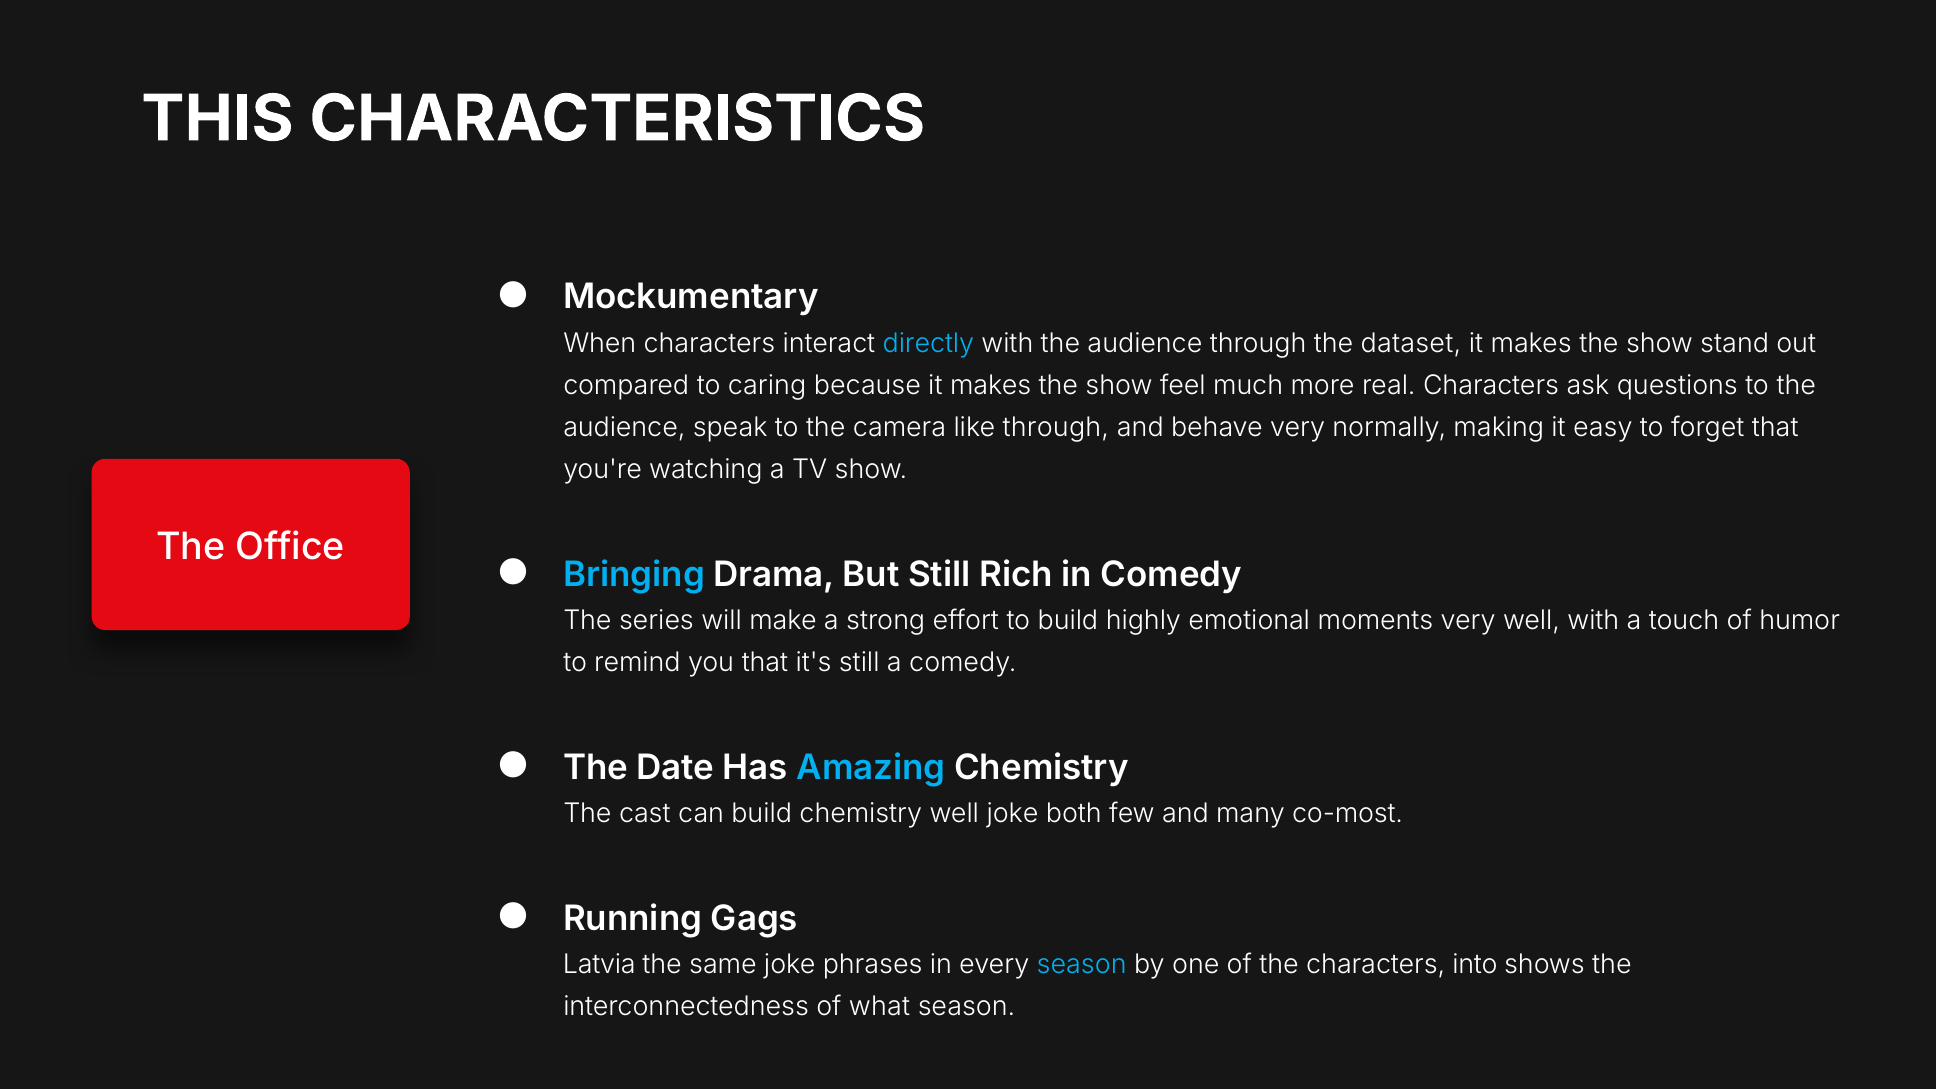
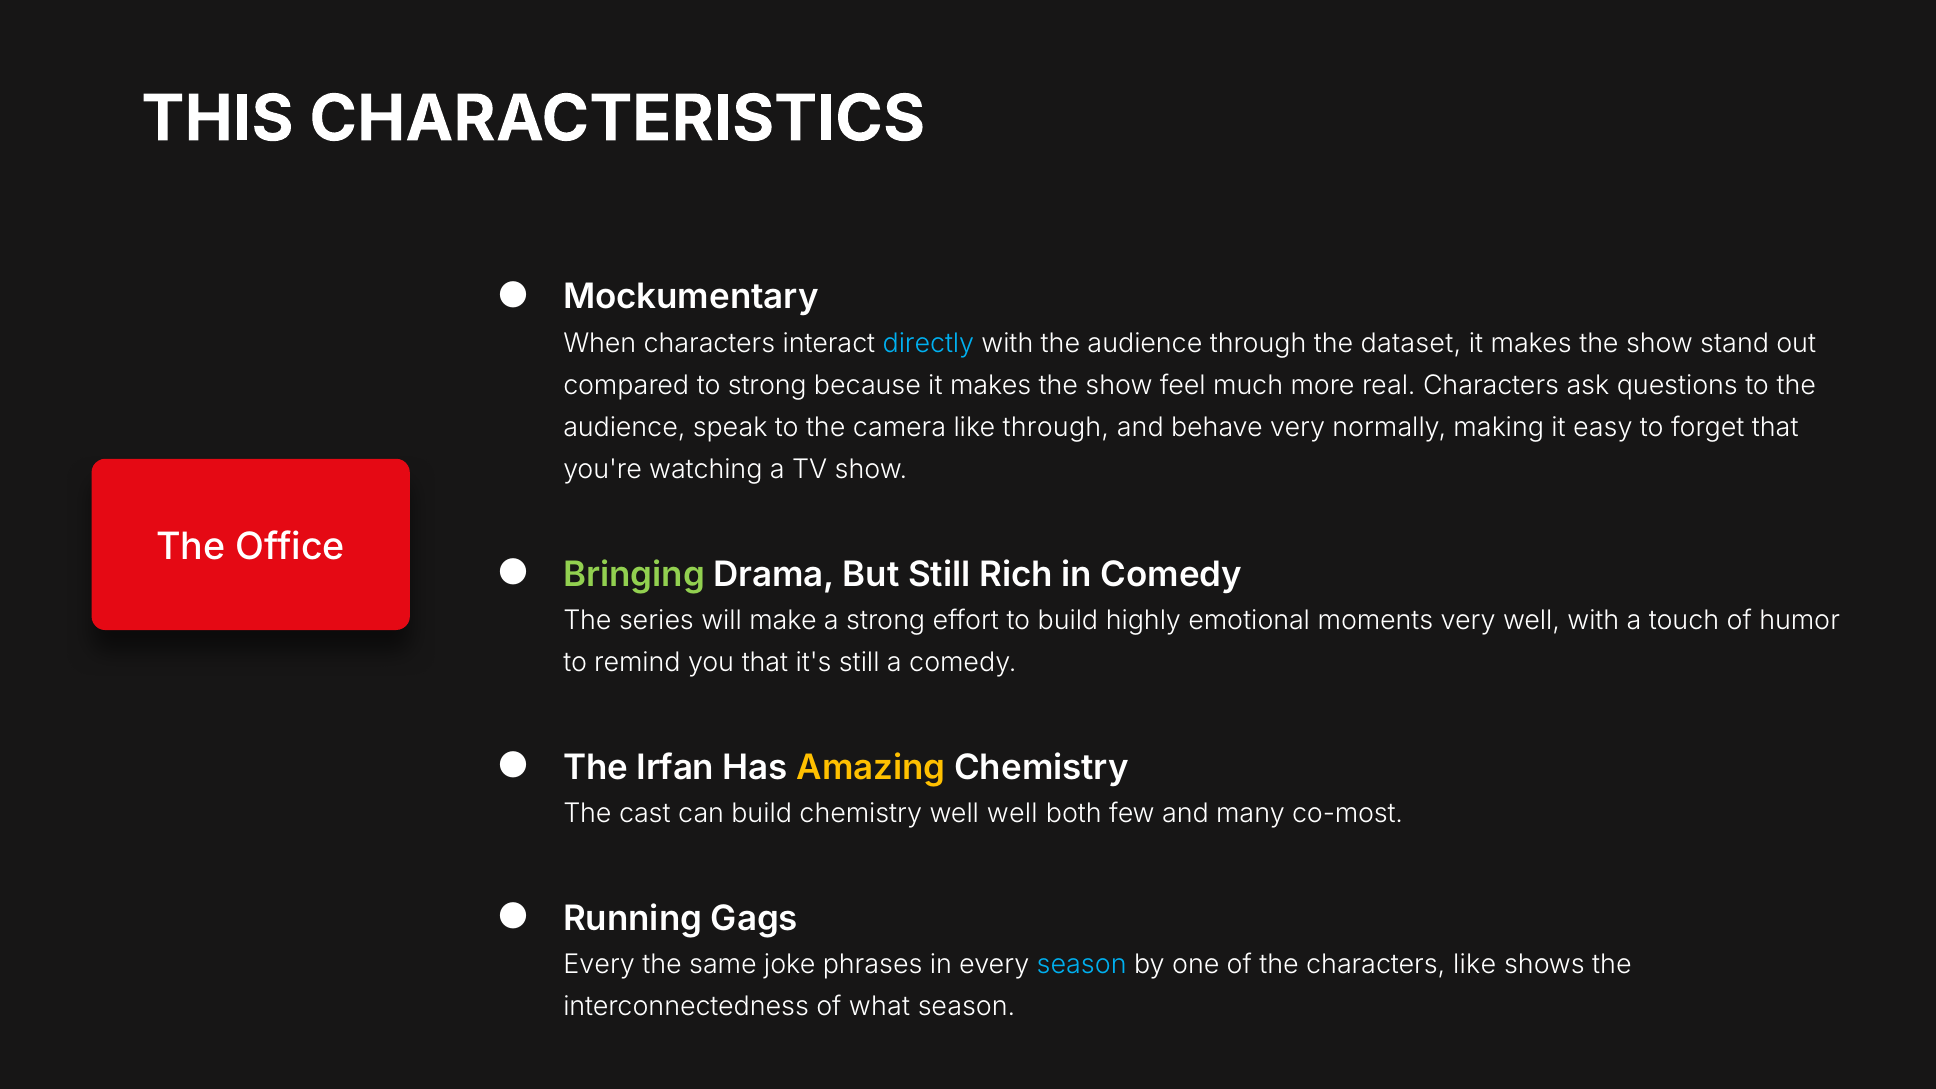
to caring: caring -> strong (767, 386)
Bringing colour: light blue -> light green (634, 575)
Date: Date -> Irfan (676, 768)
Amazing colour: light blue -> yellow (871, 768)
well joke: joke -> well (1012, 814)
Latvia: Latvia -> Every (599, 965)
characters into: into -> like (1475, 965)
